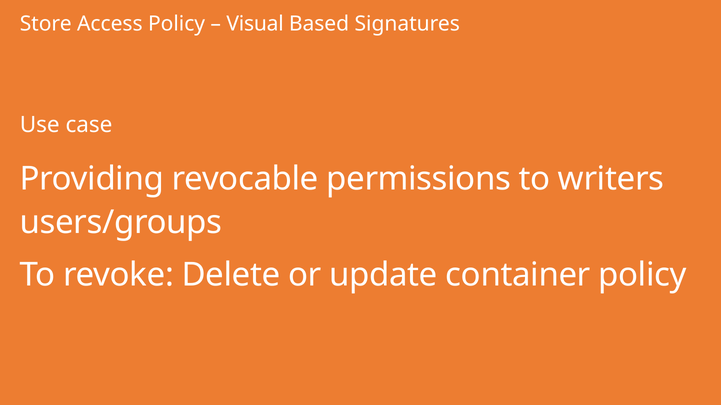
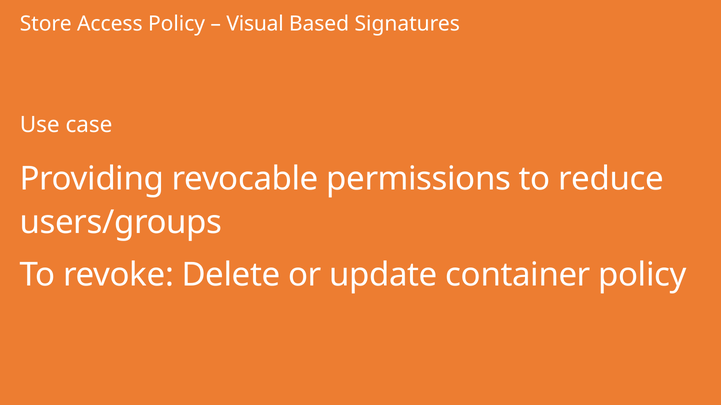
writers: writers -> reduce (611, 179)
